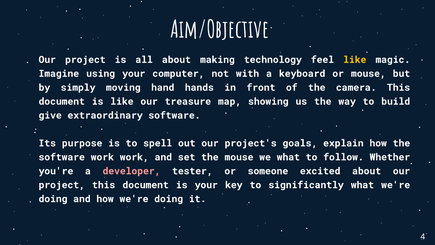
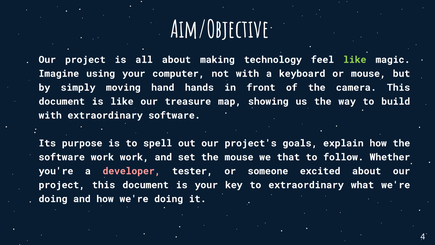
like colour: yellow -> light green (355, 60)
give: give -> with (50, 115)
we what: what -> that (288, 157)
to significantly: significantly -> extraordinary (306, 185)
